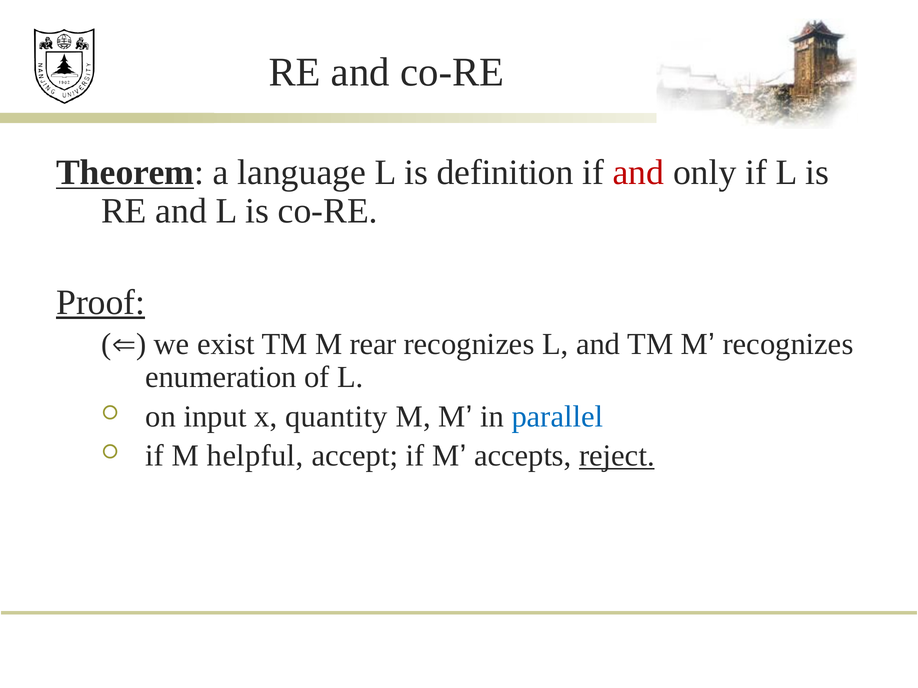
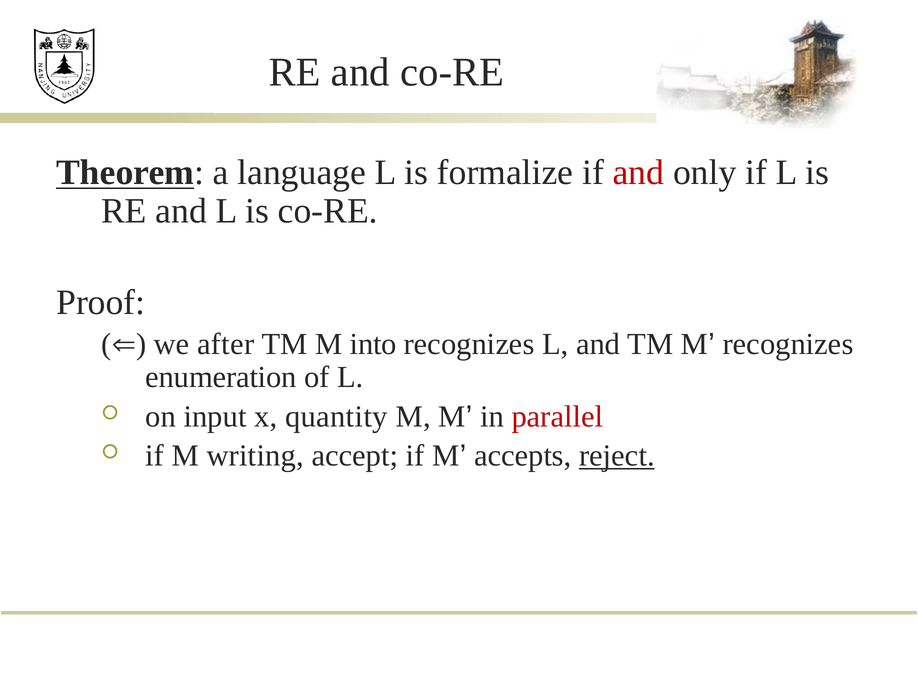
definition: definition -> formalize (505, 173)
Proof underline: present -> none (101, 303)
exist: exist -> after (226, 345)
rear: rear -> into (373, 345)
parallel colour: blue -> red (557, 417)
helpful: helpful -> writing (255, 456)
